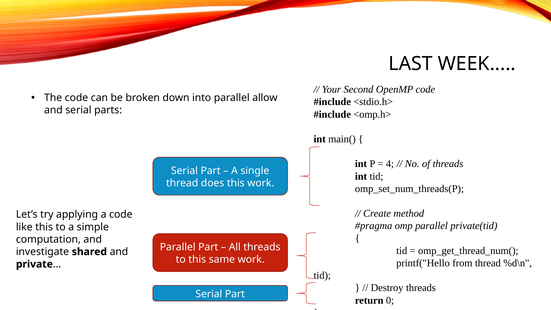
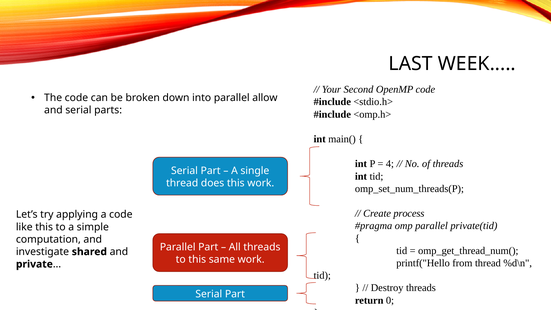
method: method -> process (409, 213)
